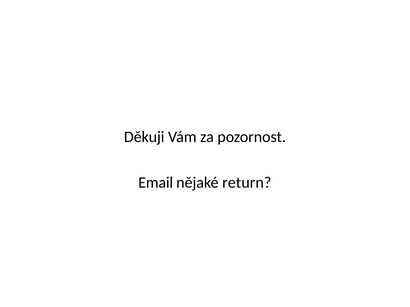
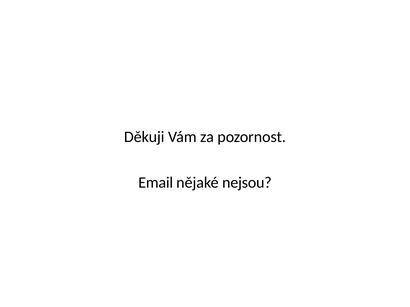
return: return -> nejsou (247, 183)
